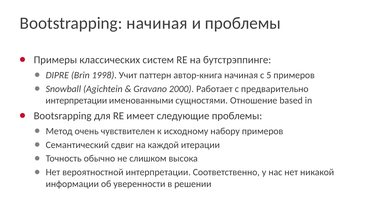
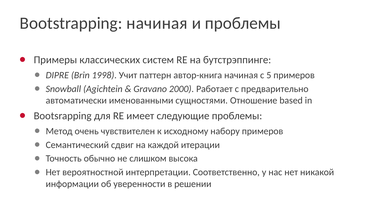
интерпретации: интерпретации -> автоматически (76, 100)
